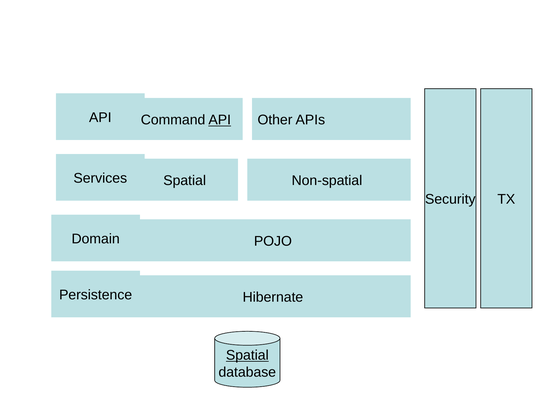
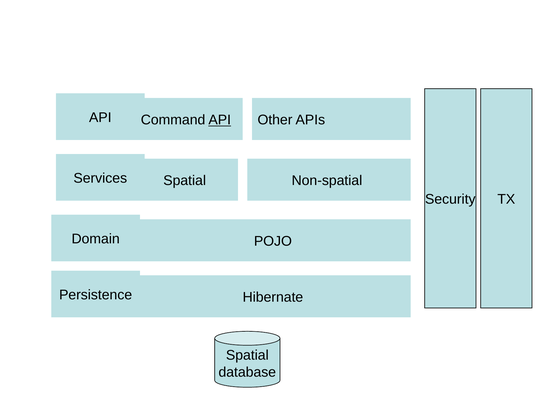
Spatial underline: present -> none (247, 355)
